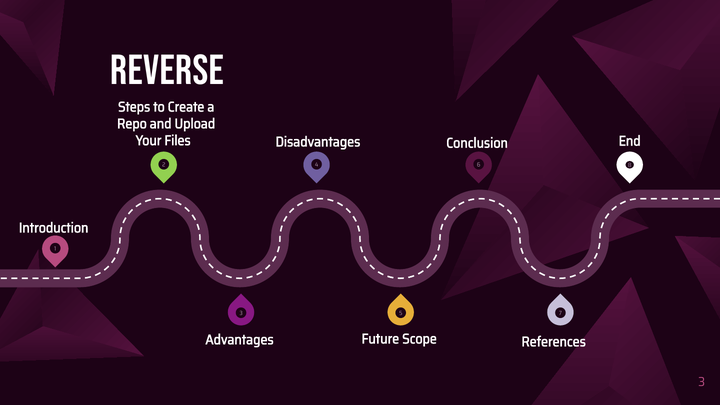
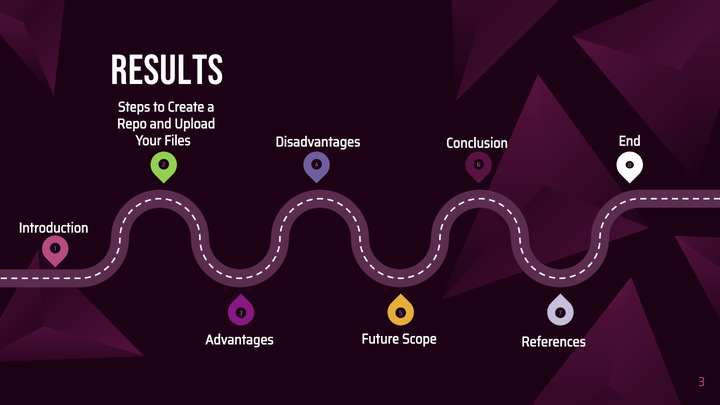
Reverse: Reverse -> Results (167, 70)
